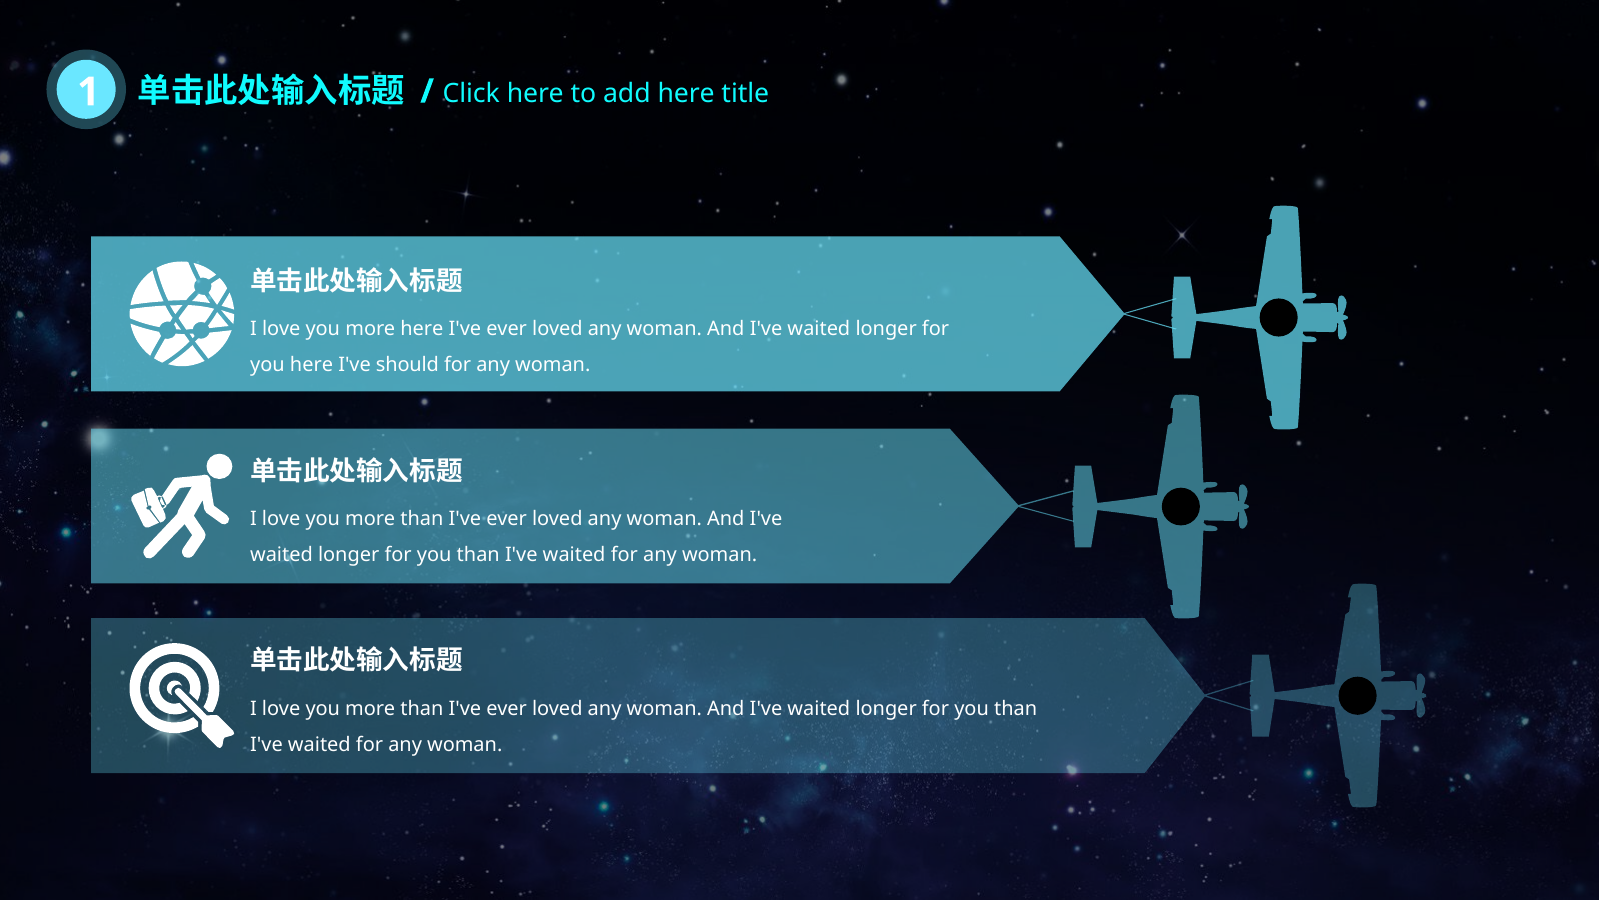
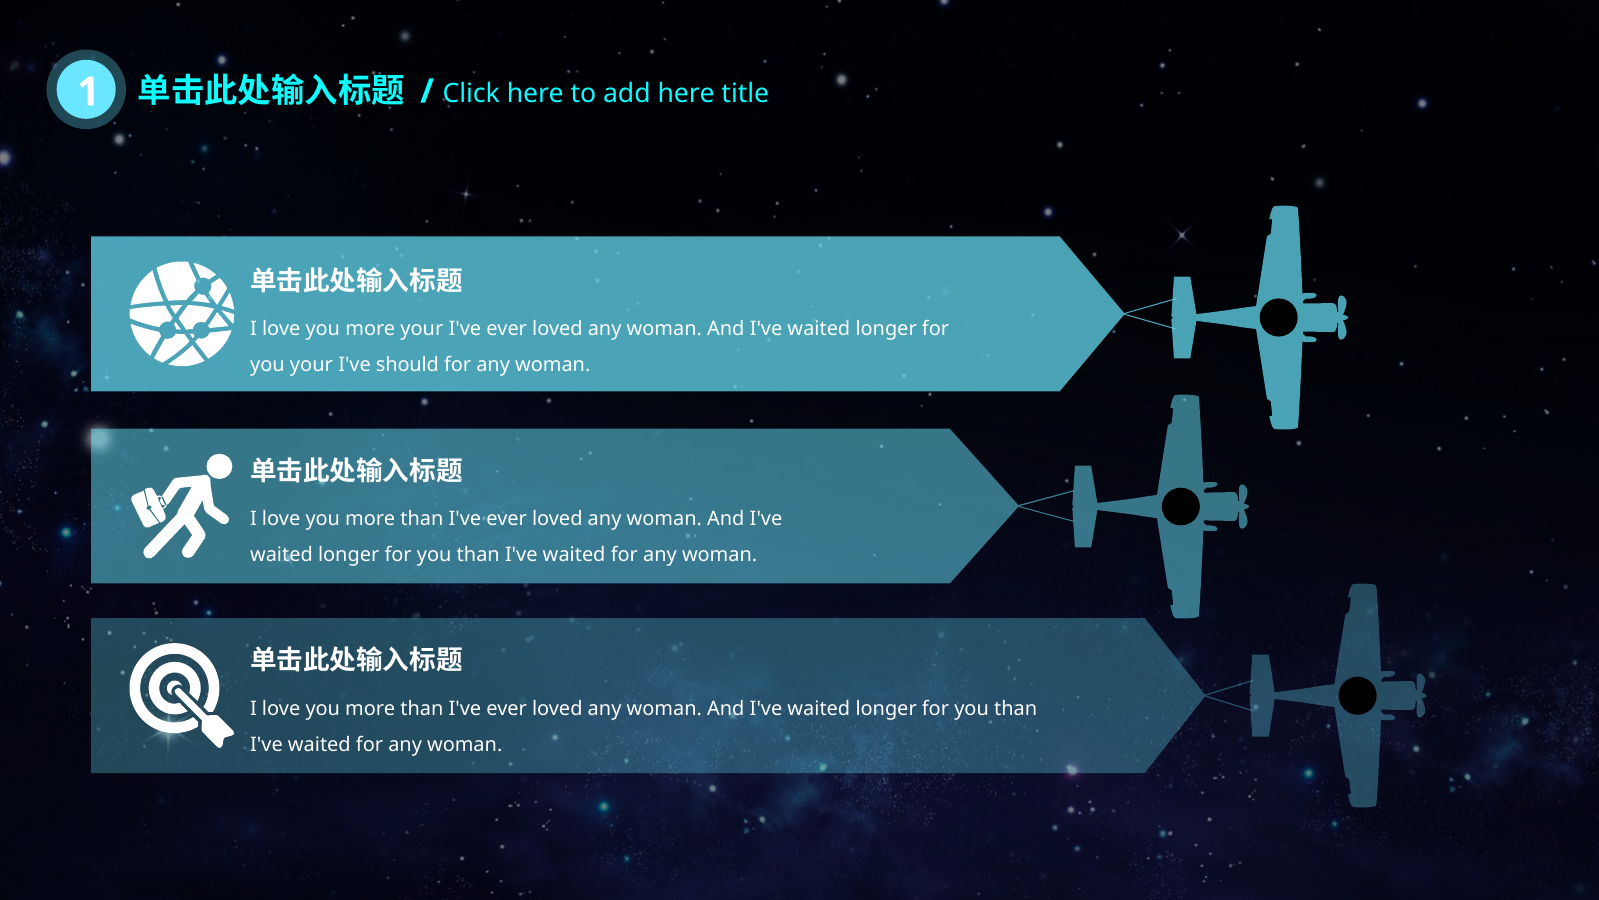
more here: here -> your (422, 329)
you here: here -> your (311, 365)
